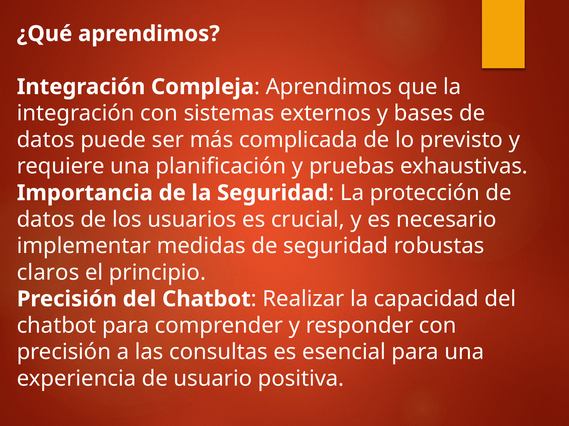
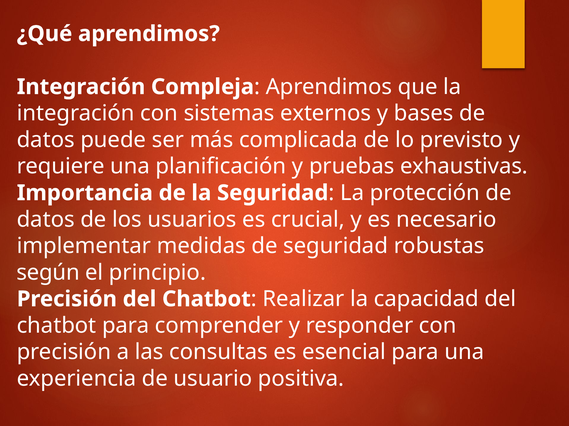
claros: claros -> según (48, 273)
